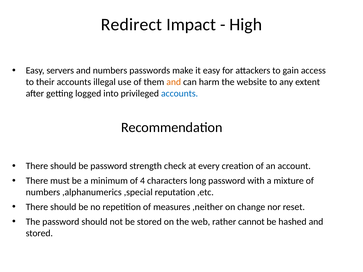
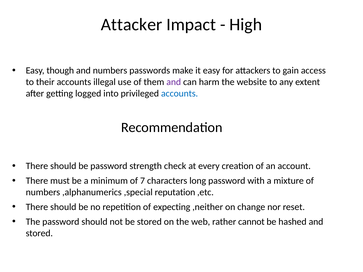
Redirect: Redirect -> Attacker (132, 25)
servers: servers -> though (60, 71)
and colour: orange -> purple (174, 82)
4: 4 -> 7 (143, 181)
measures: measures -> expecting (172, 207)
